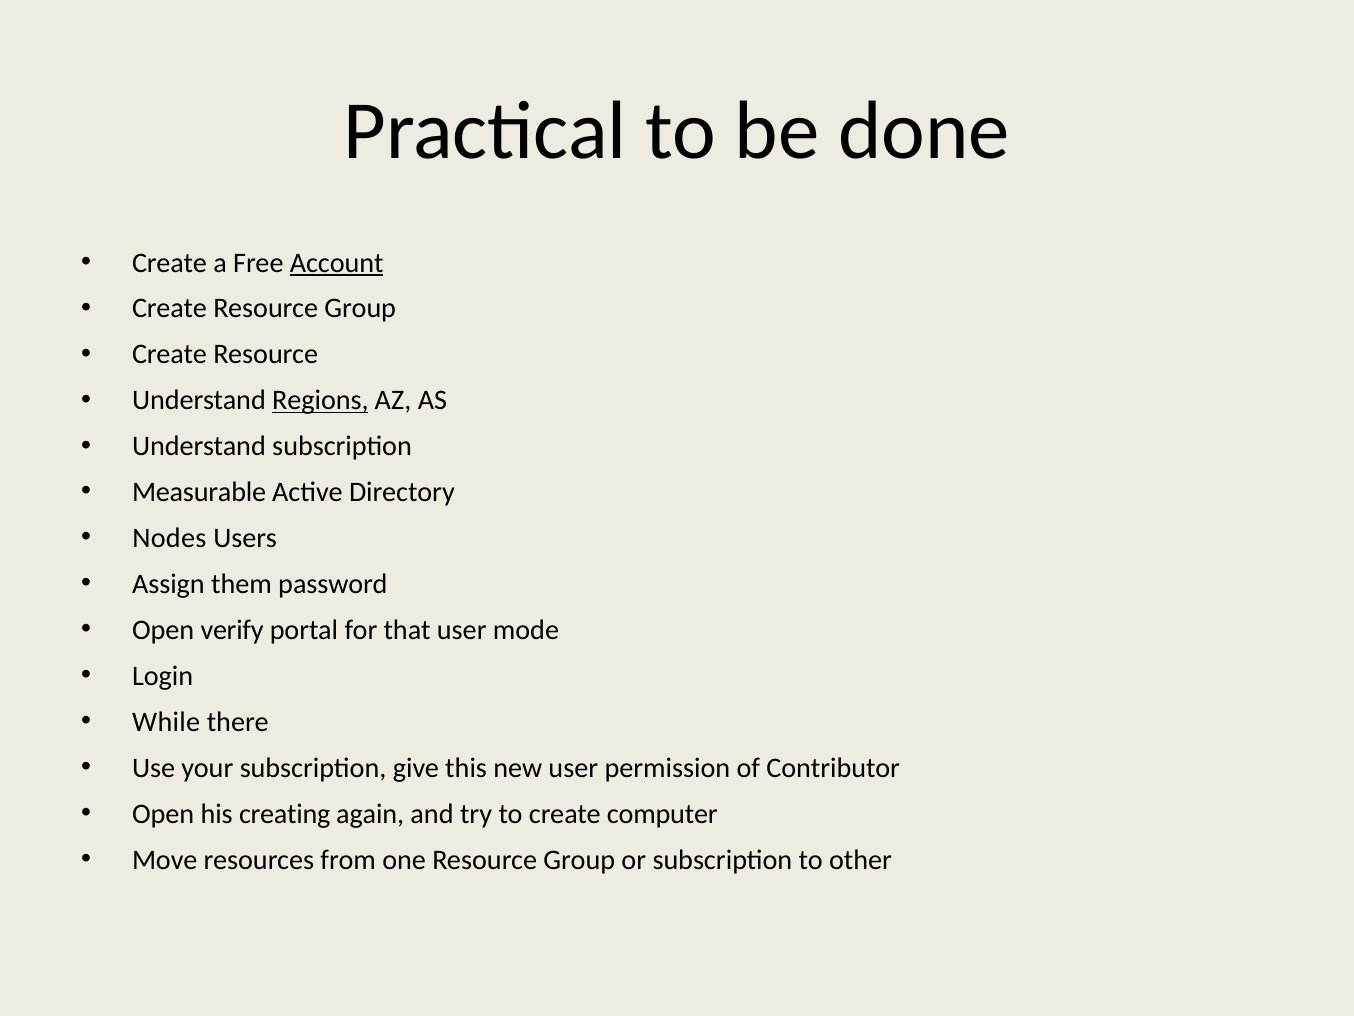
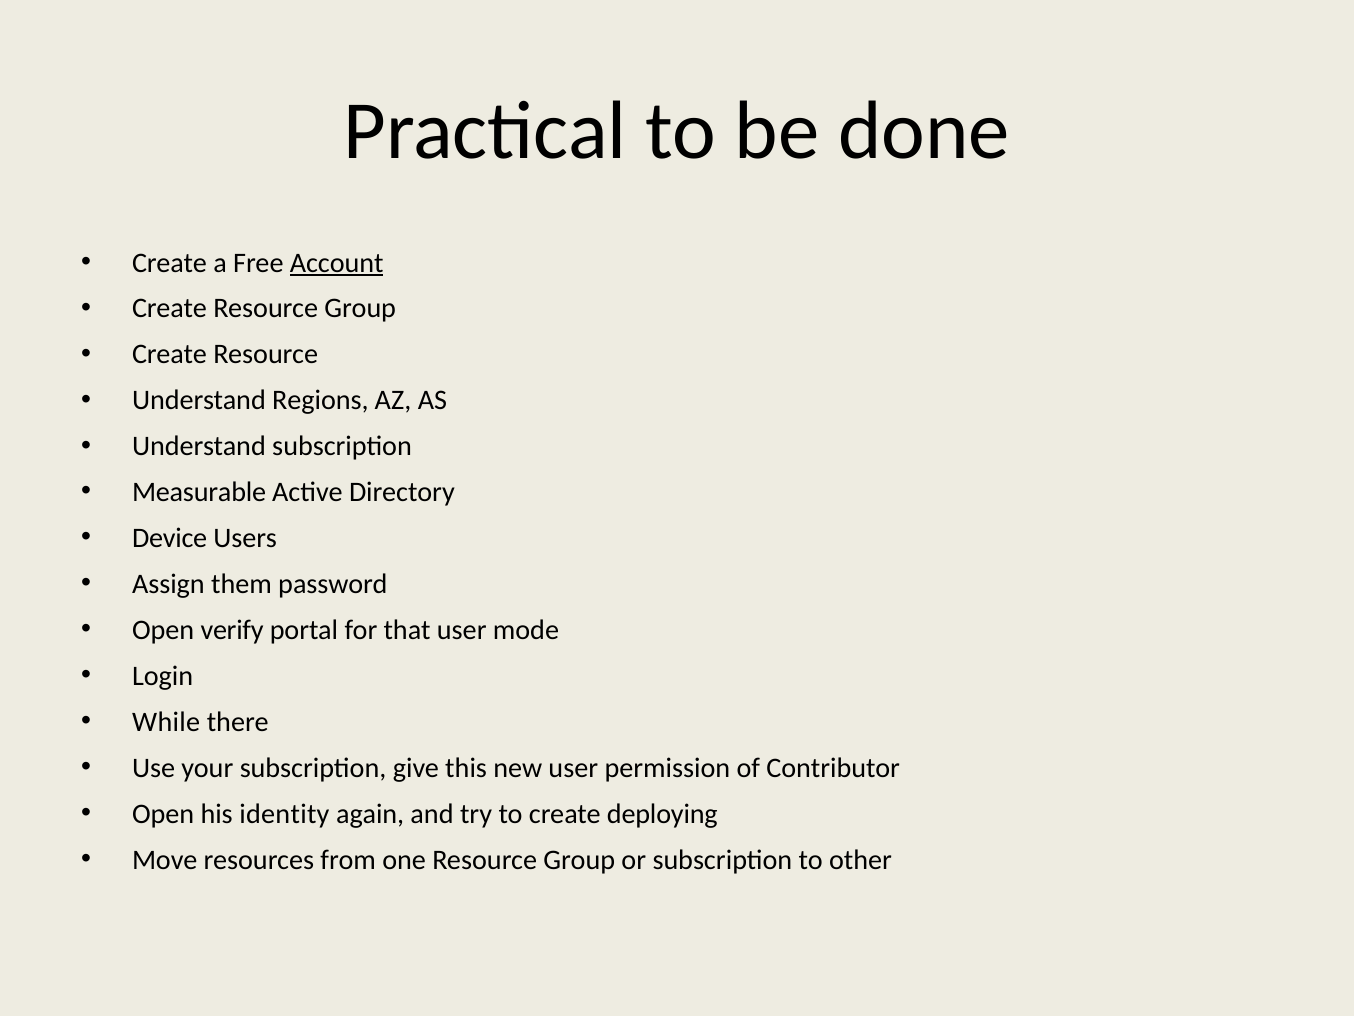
Regions underline: present -> none (320, 400)
Nodes: Nodes -> Device (170, 538)
creating: creating -> identity (284, 813)
computer: computer -> deploying (662, 813)
